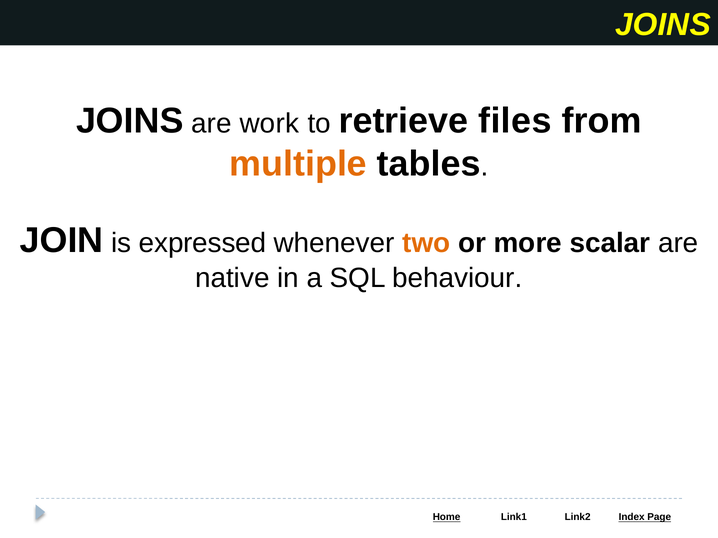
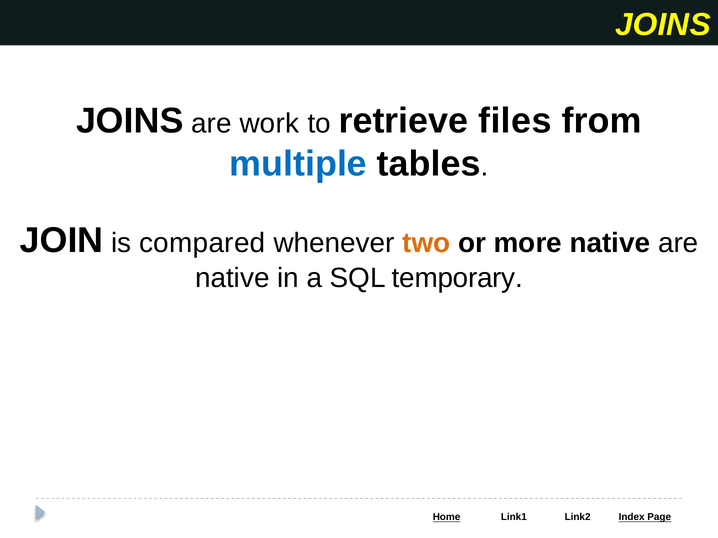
multiple colour: orange -> blue (298, 164)
expressed: expressed -> compared (202, 243)
more scalar: scalar -> native (610, 243)
behaviour: behaviour -> temporary (457, 278)
